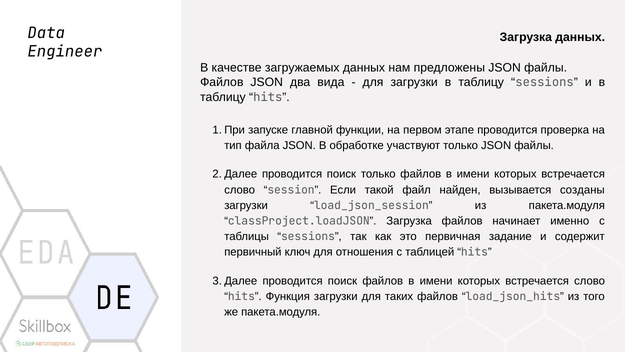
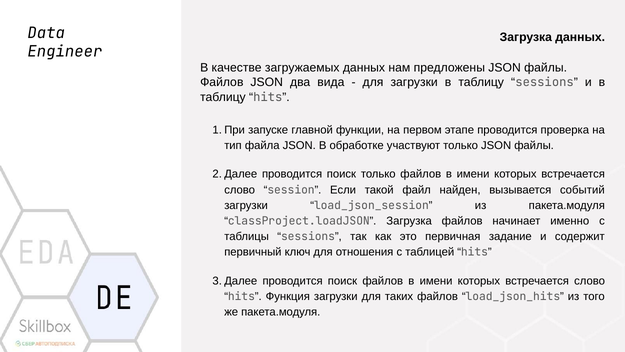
созданы: созданы -> событий (582, 190)
